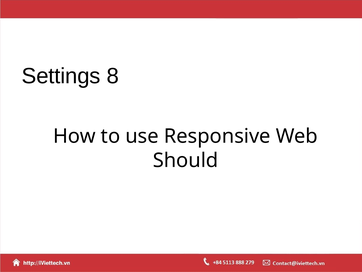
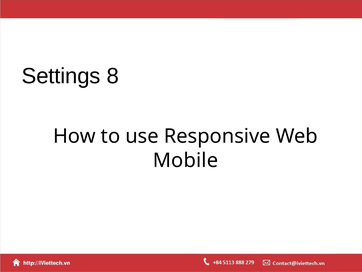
Should: Should -> Mobile (185, 160)
